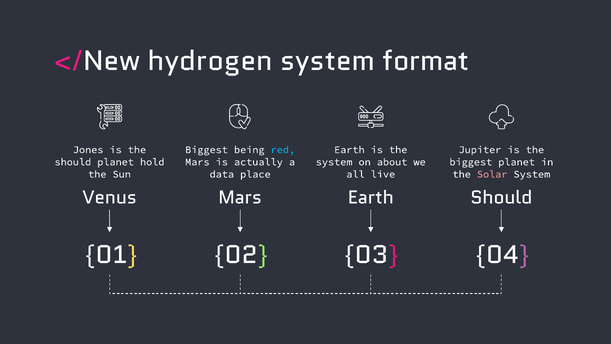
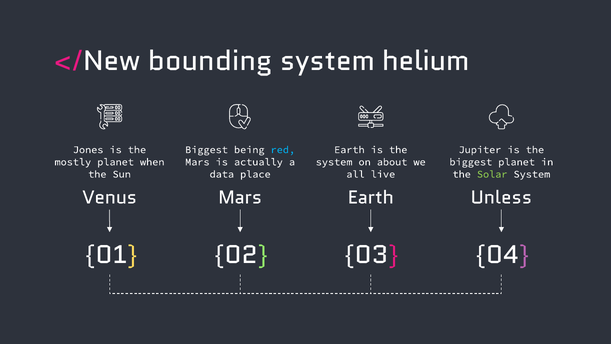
hydrogen: hydrogen -> bounding (210, 61)
format: format -> helium (426, 61)
should: should -> mostly (73, 162)
hold: hold -> when (152, 162)
Solar colour: pink -> light green (492, 174)
Should: Should -> Unless (501, 198)
